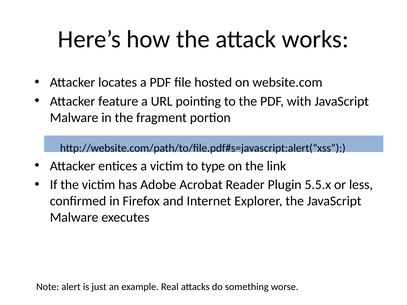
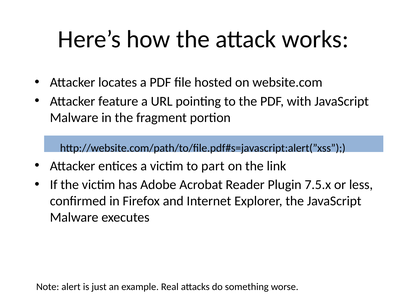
type: type -> part (213, 166)
5.5.x: 5.5.x -> 7.5.x (318, 185)
